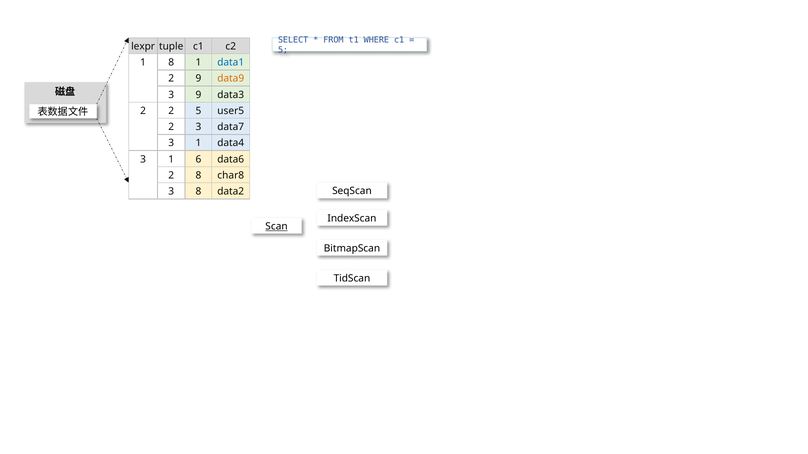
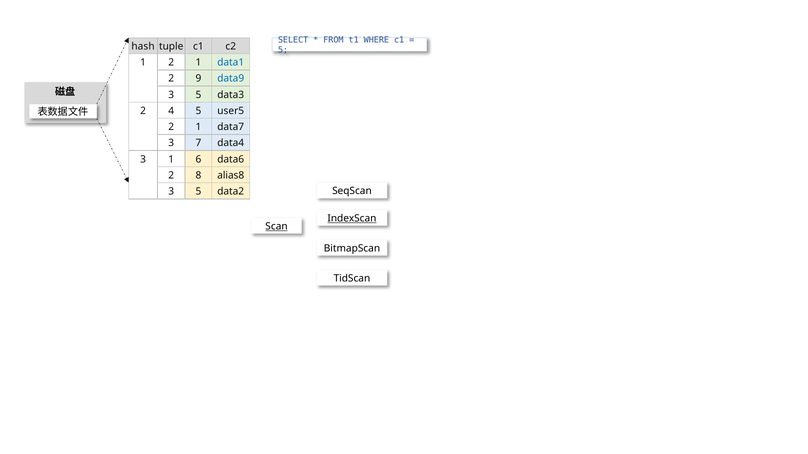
lexpr: lexpr -> hash (143, 46)
1 8: 8 -> 2 (171, 63)
data9 colour: orange -> blue (231, 79)
9: 9 -> 5 (198, 95)
2 2: 2 -> 4 (171, 111)
3: 3 -> 1 (198, 127)
1: 1 -> 7 (198, 143)
char8: char8 -> alias8 (231, 176)
8: 8 -> 5 (198, 192)
IndexScan underline: none -> present (352, 219)
